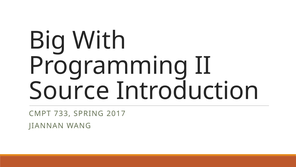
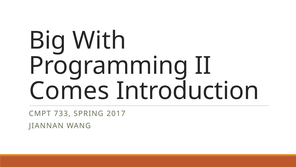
Source: Source -> Comes (69, 91)
